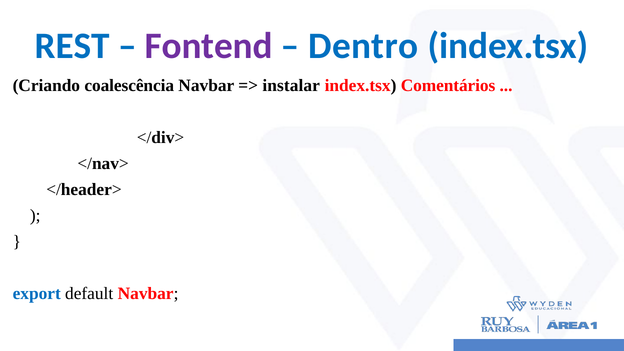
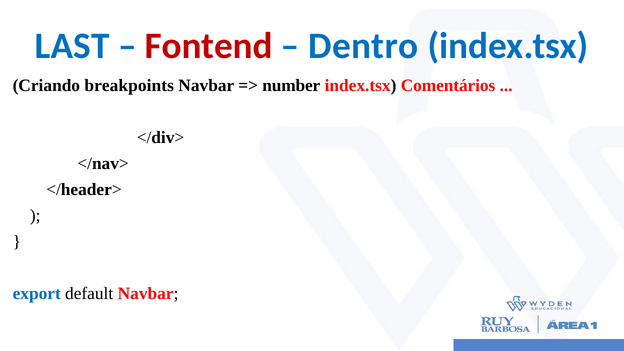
REST: REST -> LAST (72, 46)
Fontend colour: purple -> red (209, 46)
coalescência: coalescência -> breakpoints (129, 86)
instalar: instalar -> number (291, 86)
